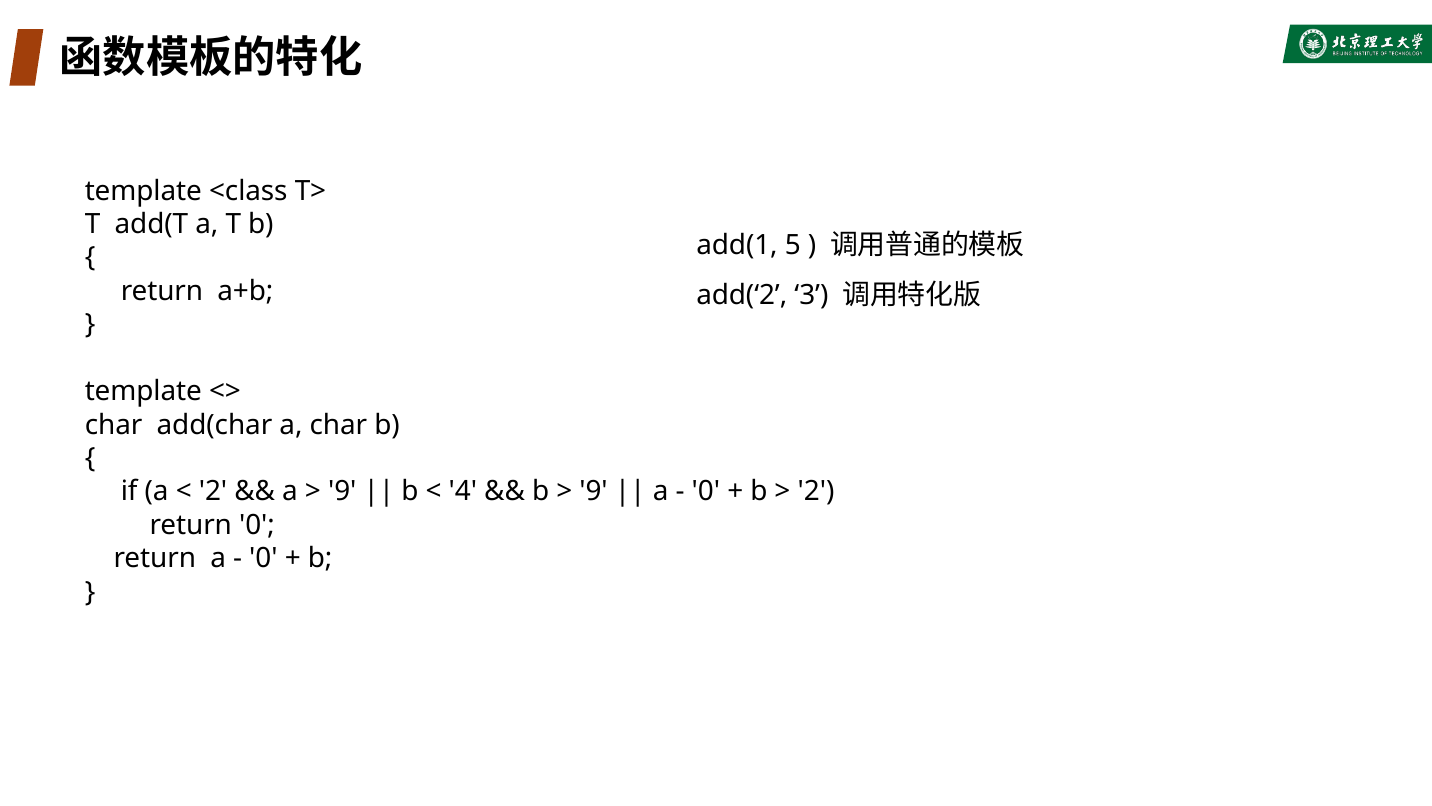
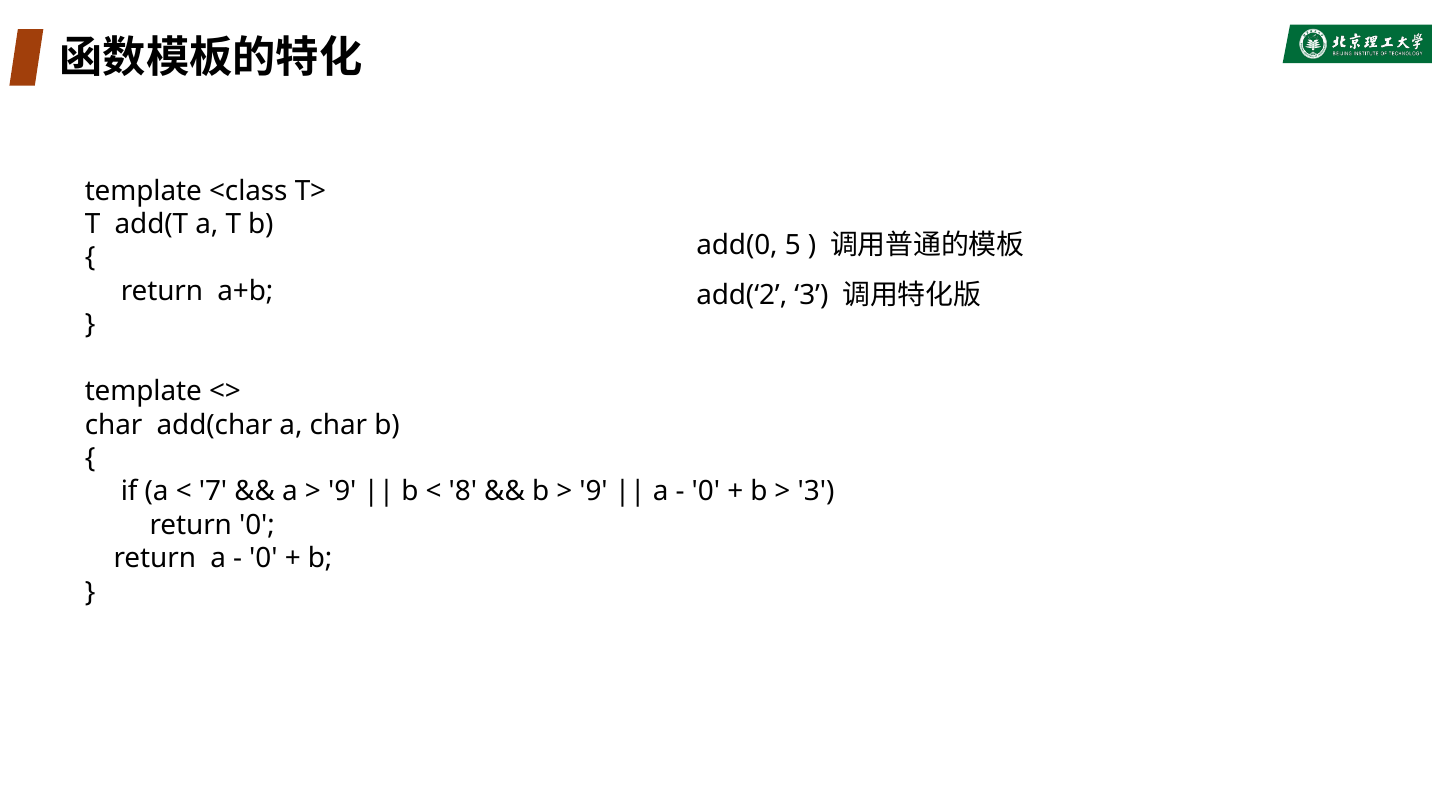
add(1: add(1 -> add(0 (737, 245)
2: 2 -> 7 (213, 491)
4: 4 -> 8 (463, 491)
2: 2 -> 3 (816, 491)
